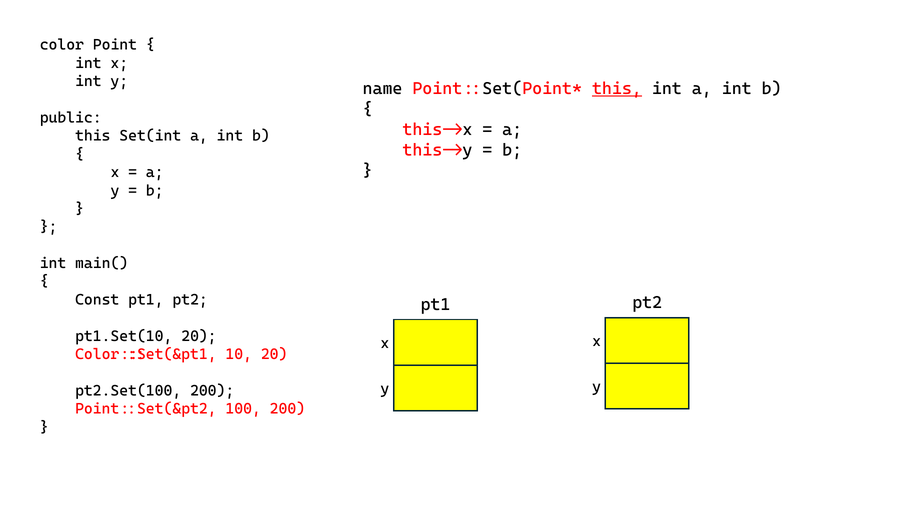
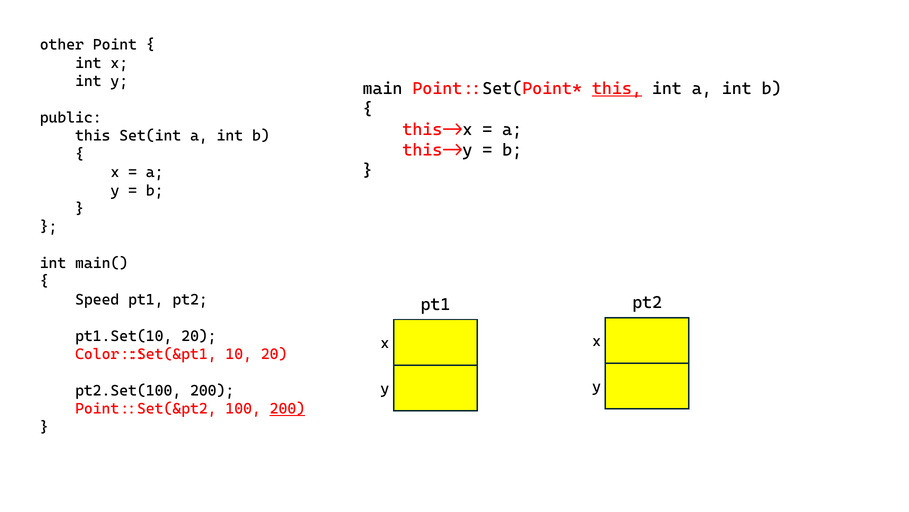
color: color -> other (62, 45)
name: name -> main (383, 89)
Const: Const -> Speed (97, 299)
200 underline: none -> present (287, 408)
